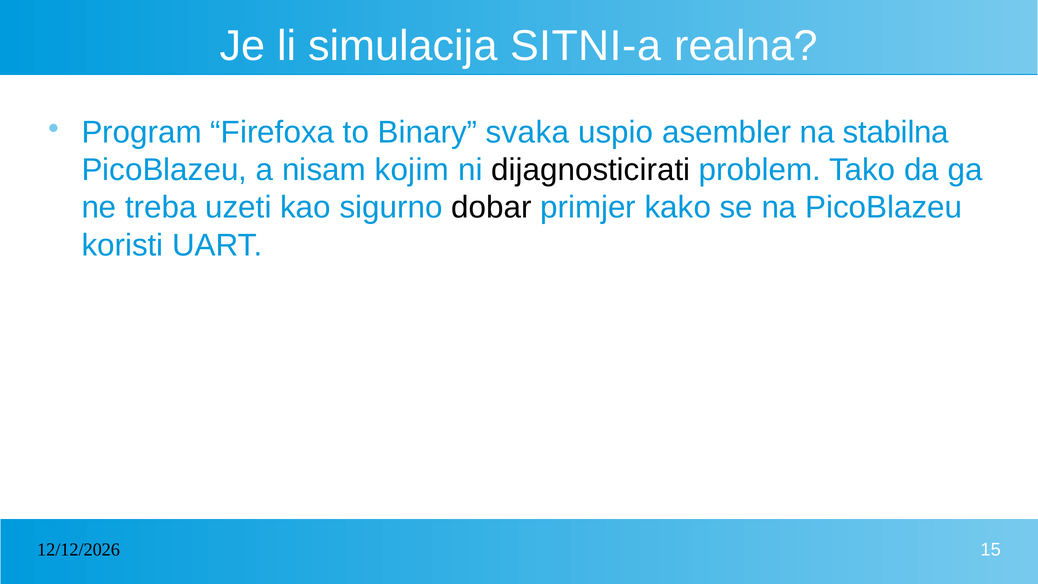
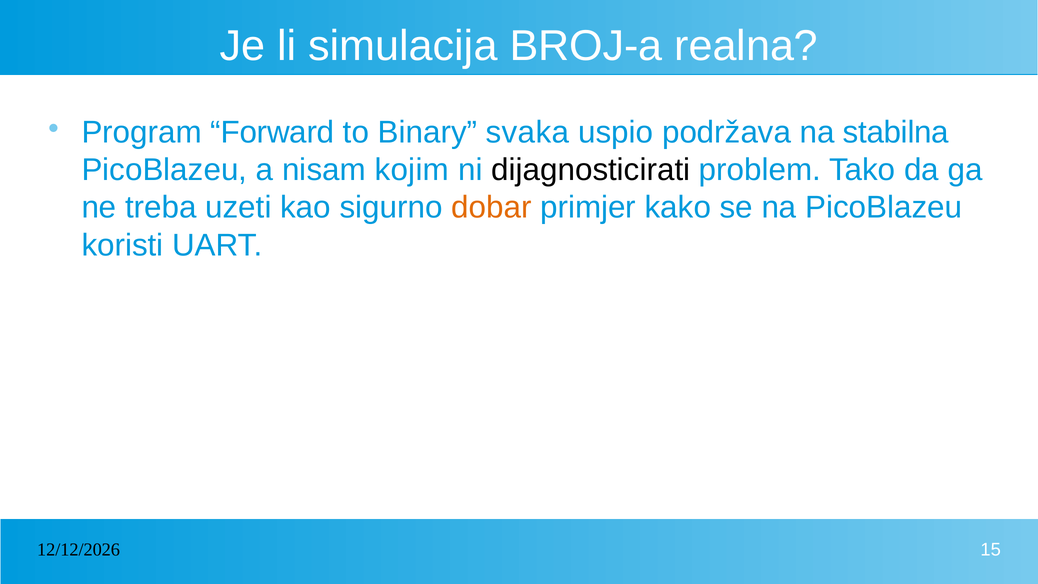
SITNI-a: SITNI-a -> BROJ-a (586, 46)
Firefoxa: Firefoxa -> Forward (272, 132)
asembler: asembler -> podržava (727, 132)
dobar colour: black -> orange (491, 208)
